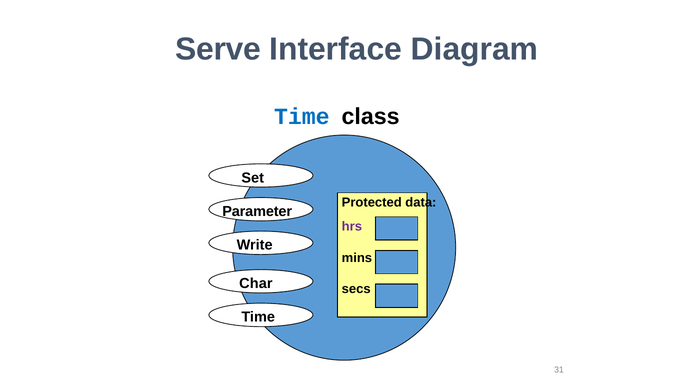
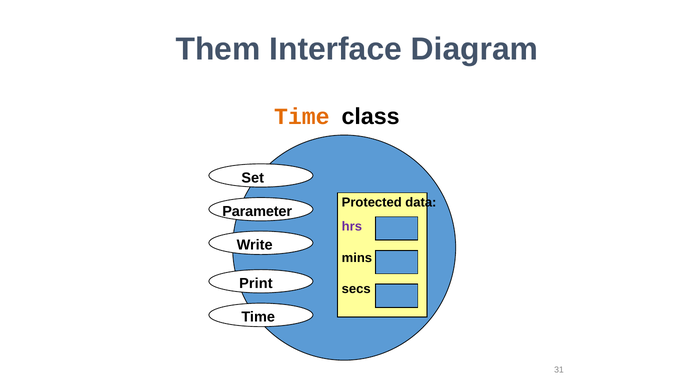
Serve: Serve -> Them (218, 49)
Time colour: blue -> orange (302, 116)
Char: Char -> Print (256, 283)
